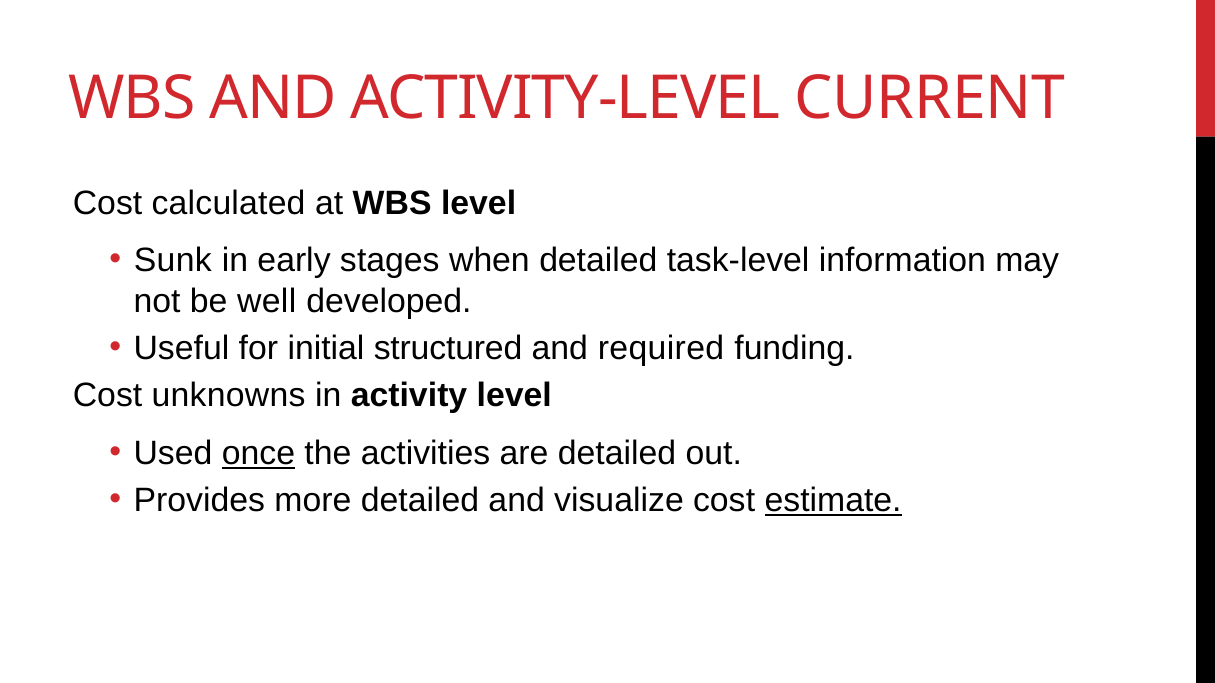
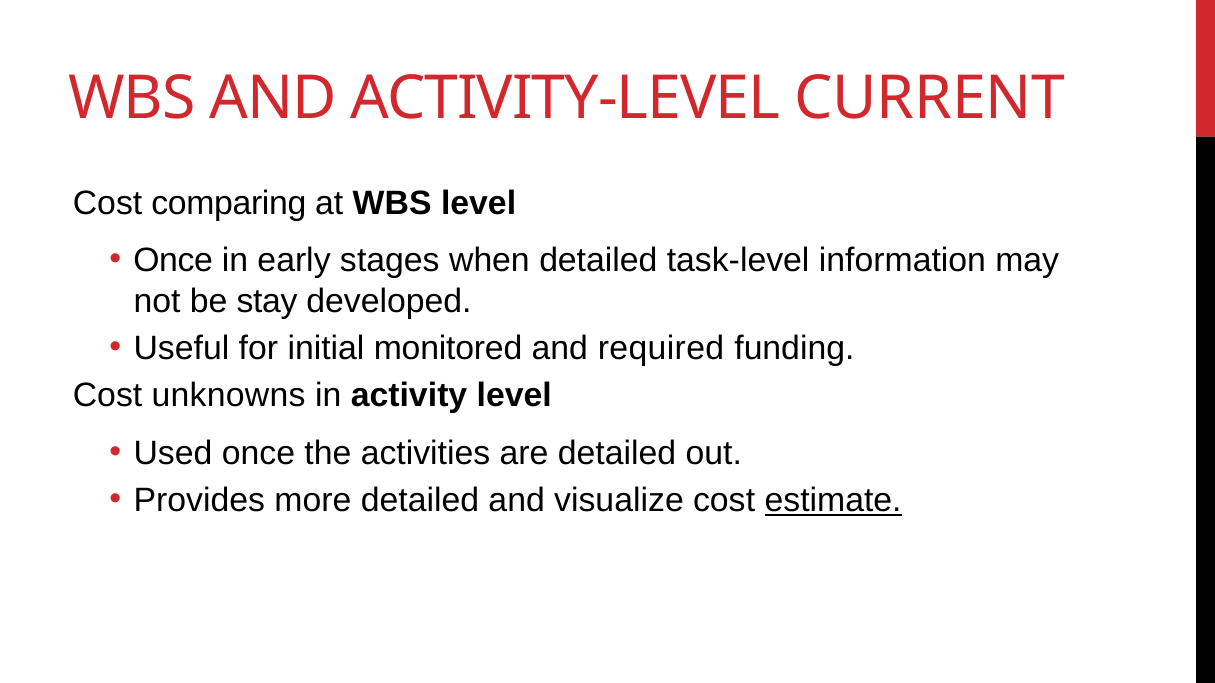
calculated: calculated -> comparing (229, 203)
Sunk: Sunk -> Once (173, 261)
well: well -> stay (267, 301)
structured: structured -> monitored (448, 349)
once underline: present -> none (259, 453)
